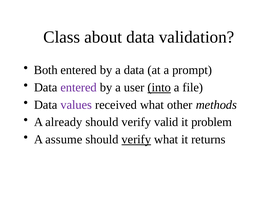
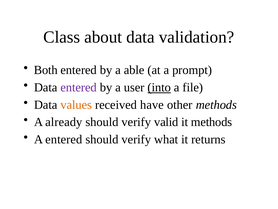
a data: data -> able (134, 70)
values colour: purple -> orange (76, 105)
received what: what -> have (152, 105)
it problem: problem -> methods (212, 122)
A assume: assume -> entered (64, 139)
verify underline: present -> none (136, 139)
